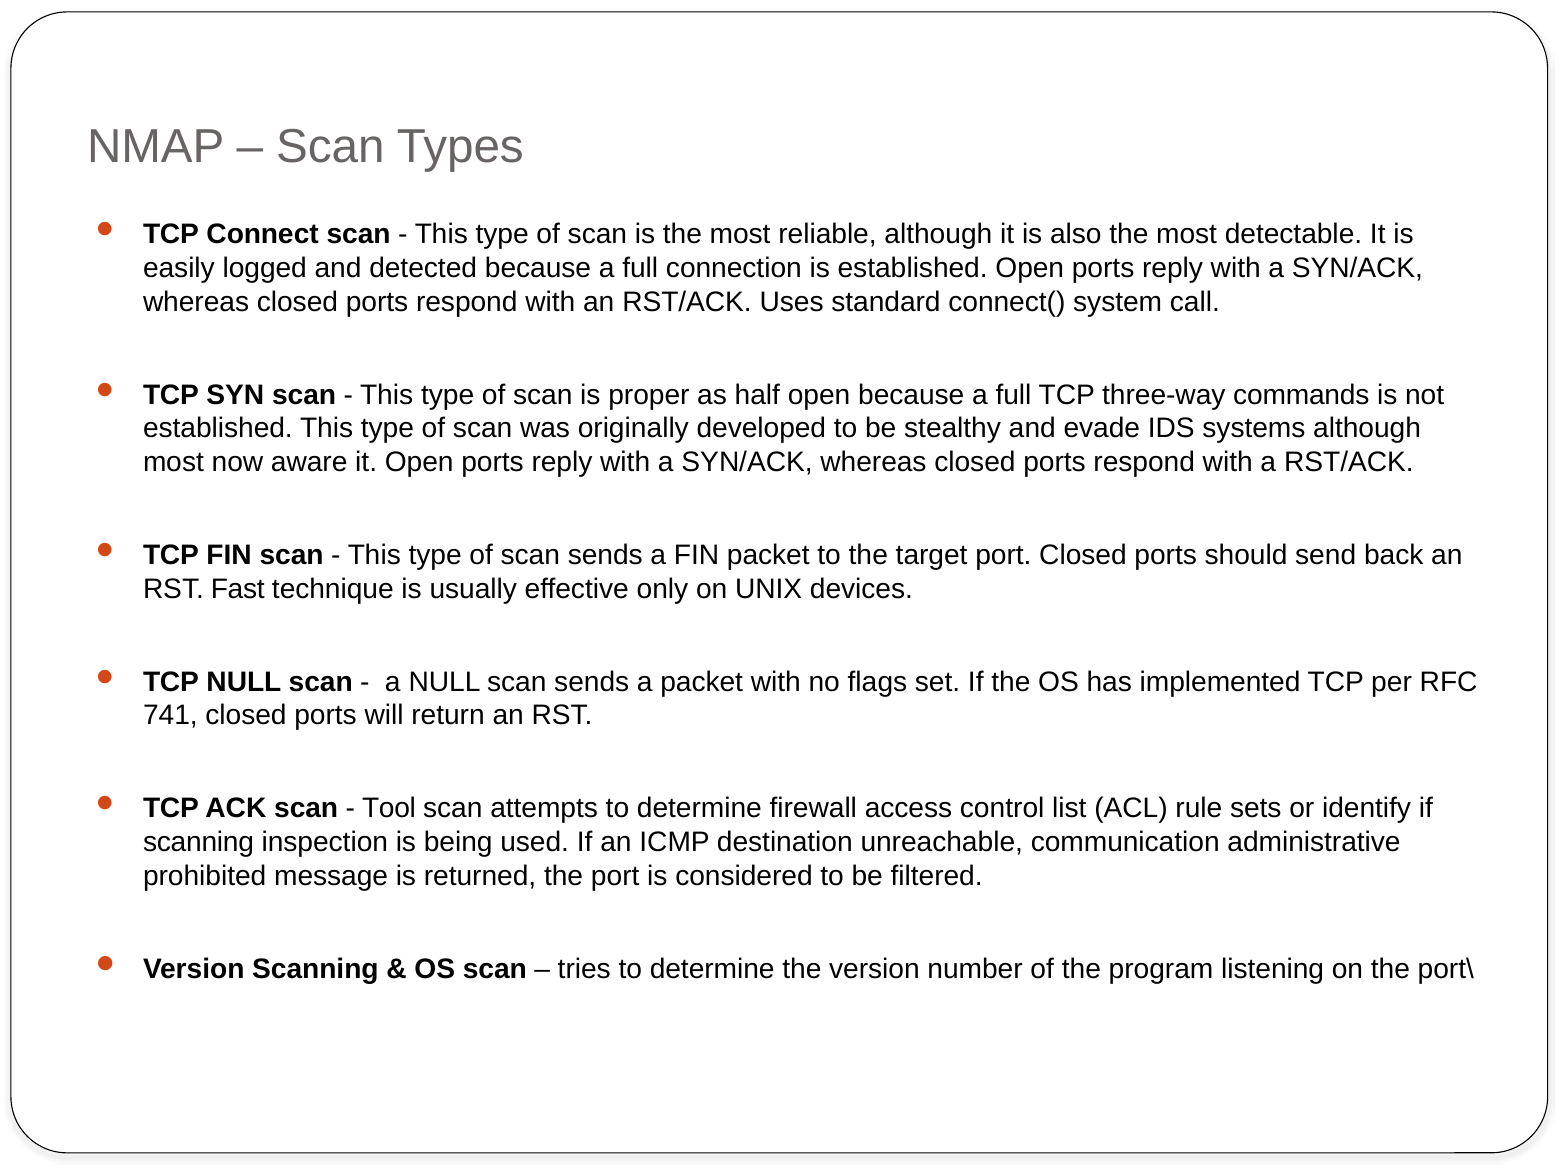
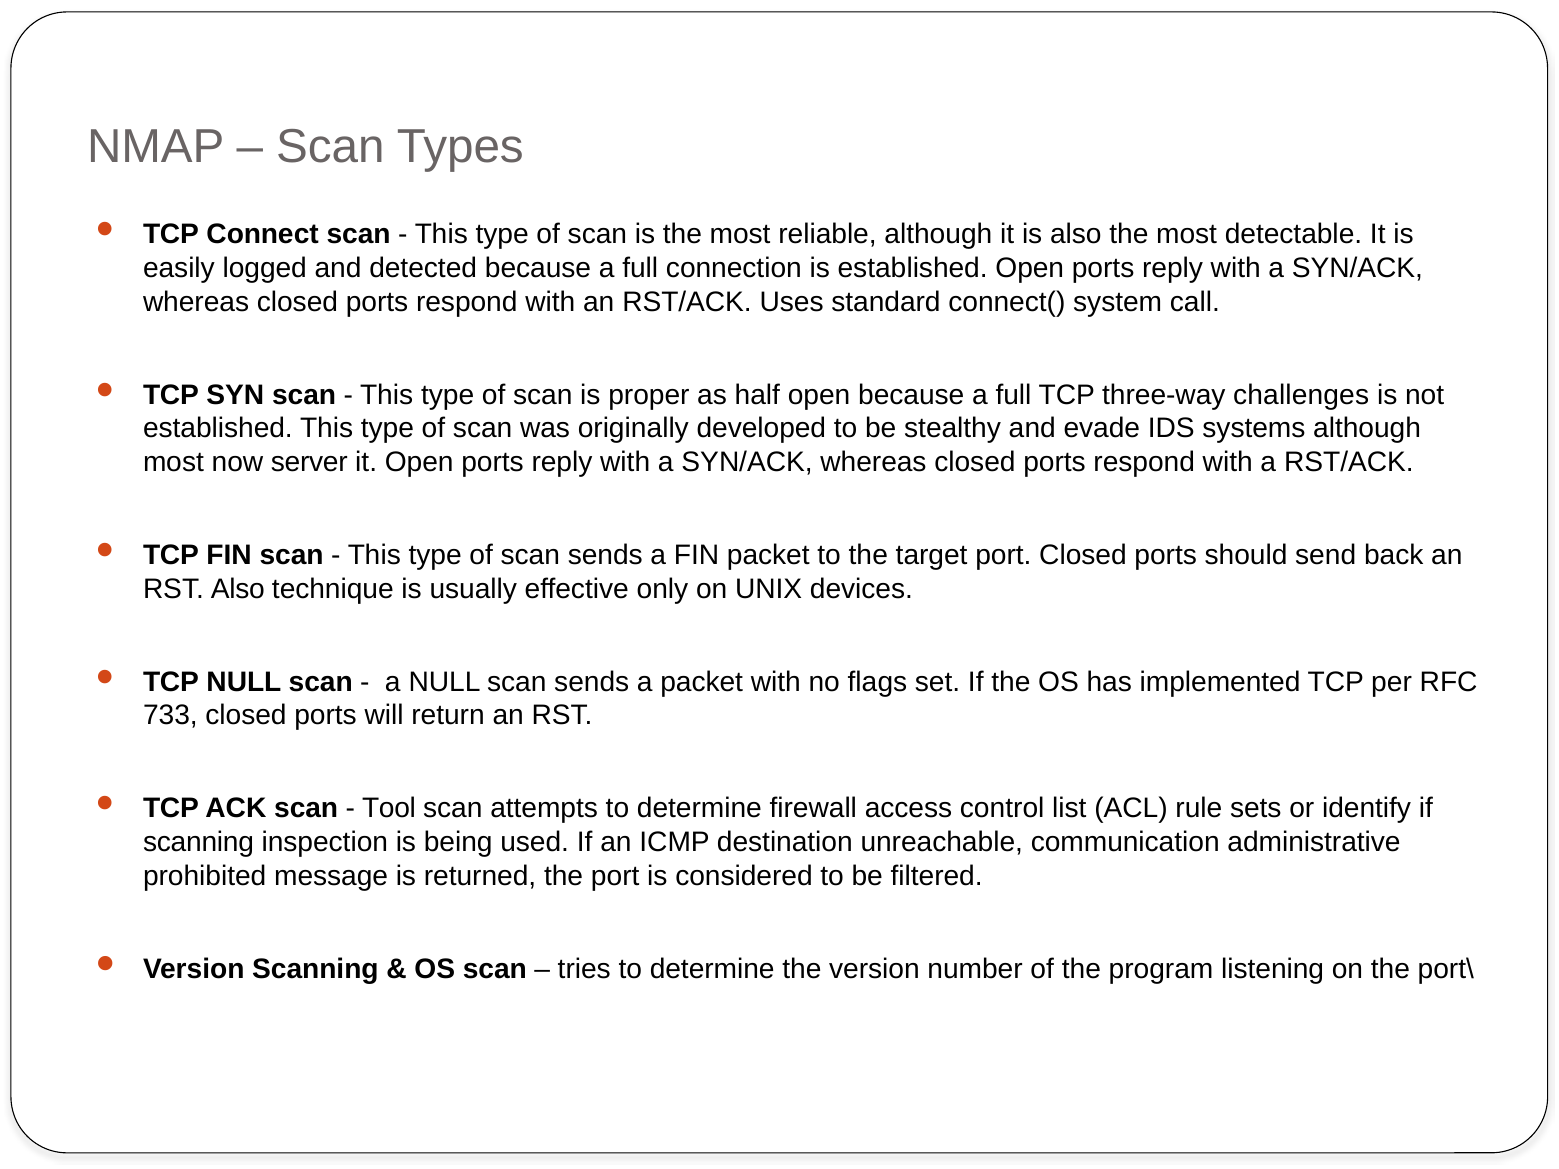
commands: commands -> challenges (1301, 395)
aware: aware -> server (309, 463)
RST Fast: Fast -> Also (238, 589)
741: 741 -> 733 (170, 716)
